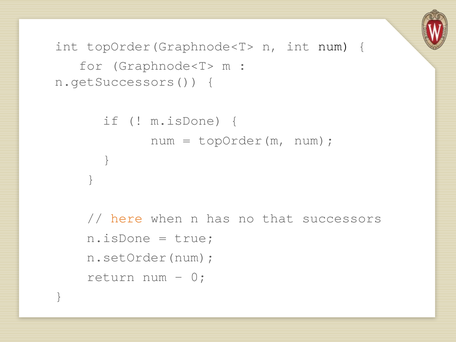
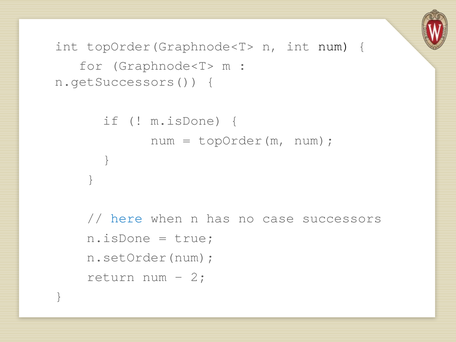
here colour: orange -> blue (127, 218)
that: that -> case (278, 218)
0: 0 -> 2 (198, 277)
